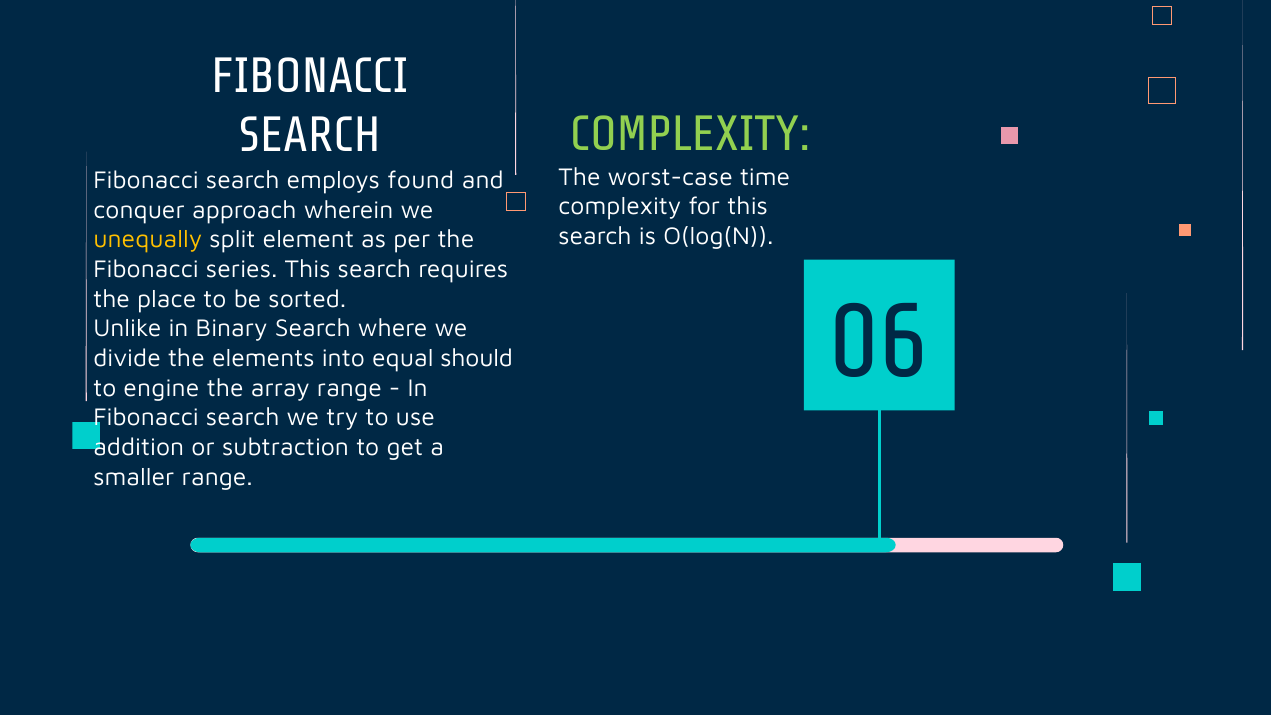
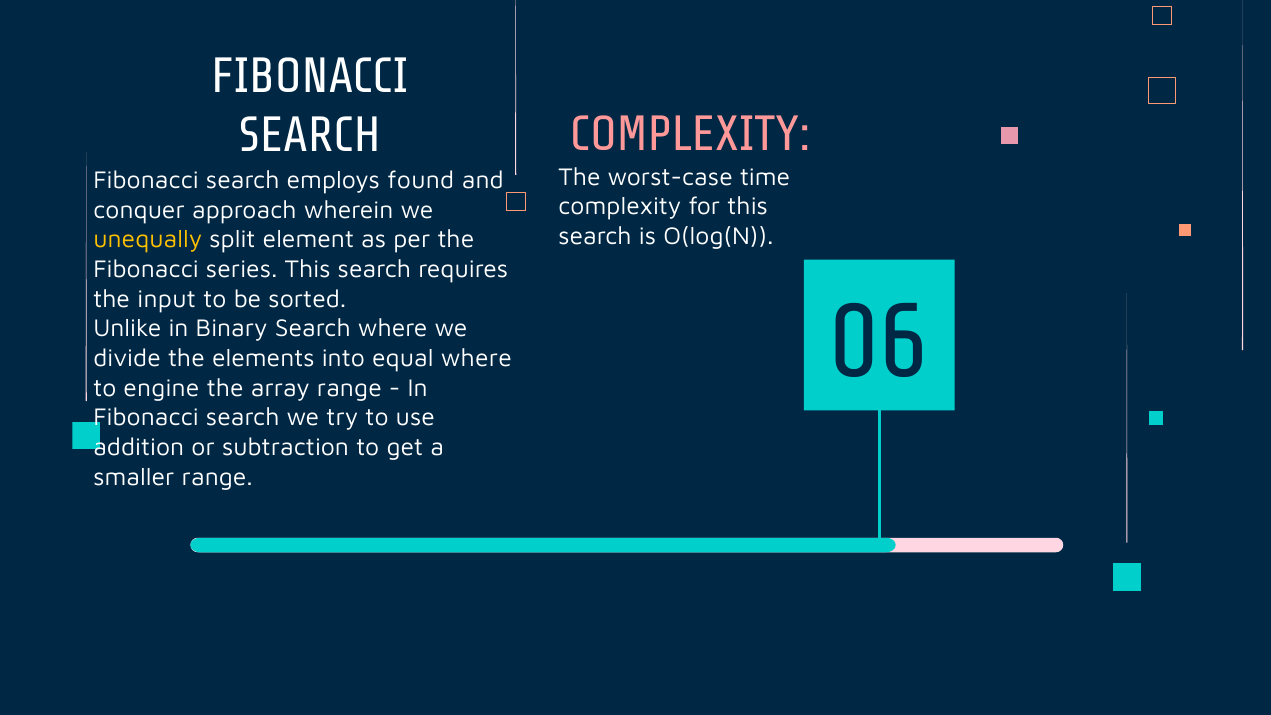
COMPLEXITY colour: light green -> pink (690, 134)
place: place -> input (167, 299)
equal should: should -> where (476, 358)
